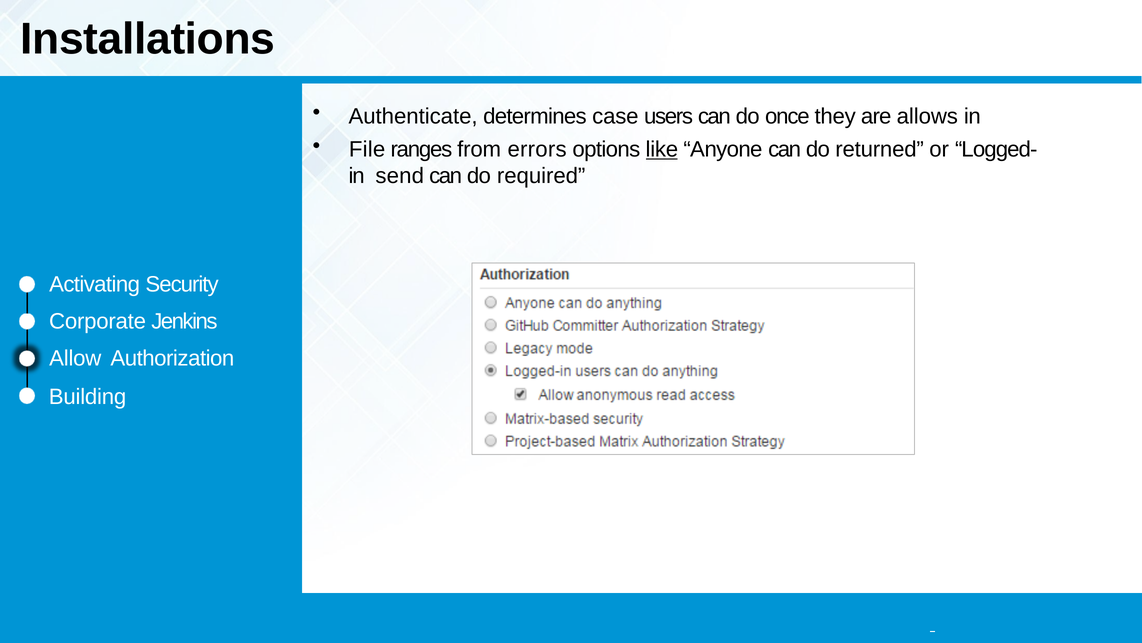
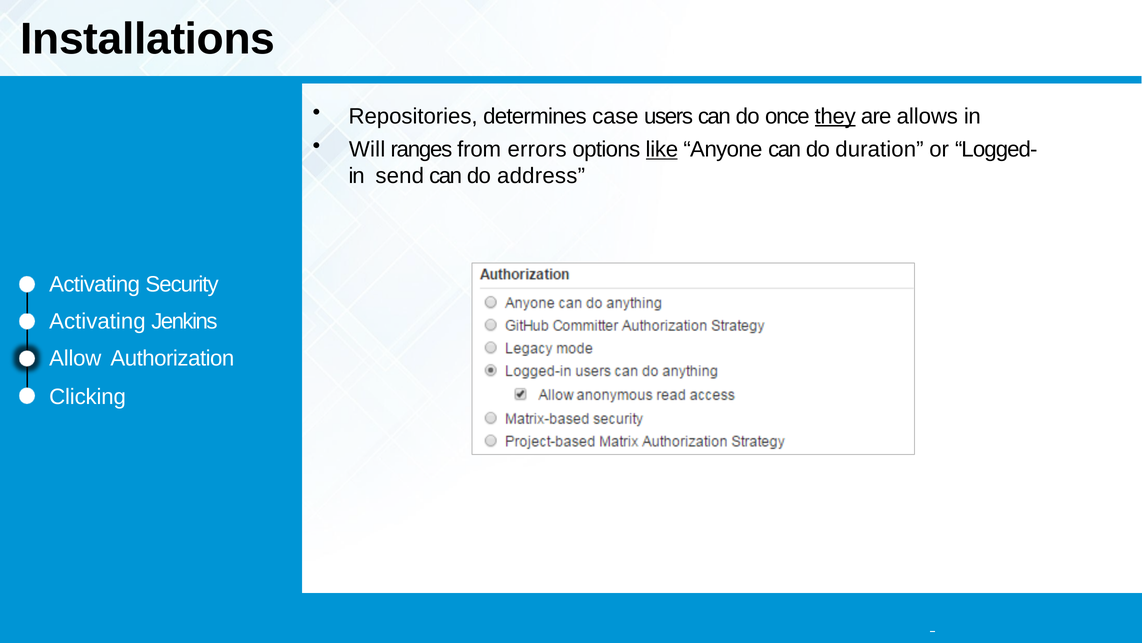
Authenticate: Authenticate -> Repositories (413, 116)
they underline: none -> present (835, 116)
File: File -> Will (367, 149)
returned: returned -> duration (879, 149)
required: required -> address (541, 176)
Corporate: Corporate -> Activating (97, 321)
Building: Building -> Clicking (88, 397)
